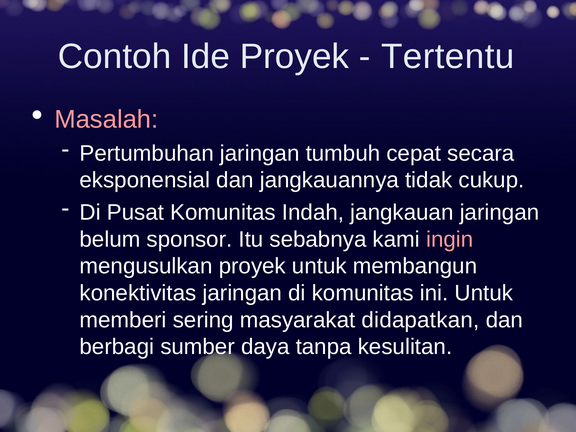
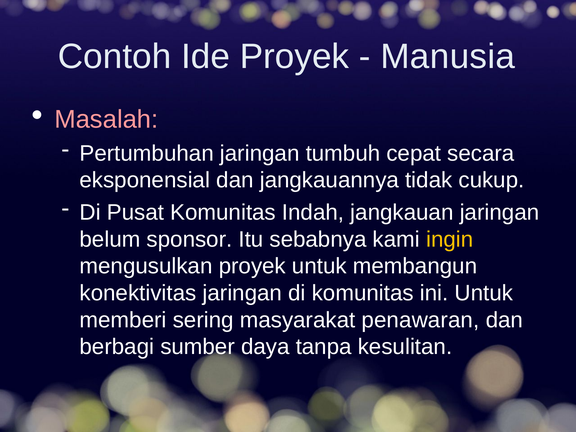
Tertentu: Tertentu -> Manusia (448, 57)
ingin colour: pink -> yellow (450, 239)
didapatkan: didapatkan -> penawaran (420, 320)
